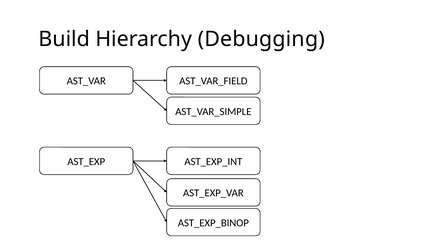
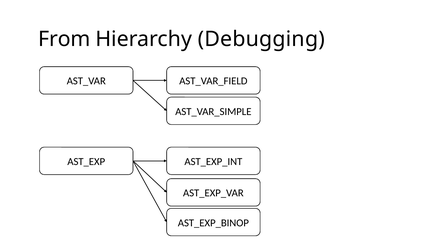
Build: Build -> From (64, 39)
